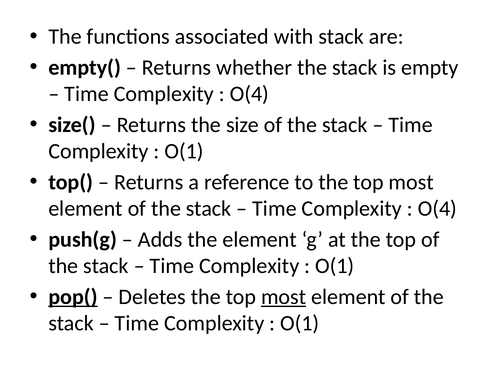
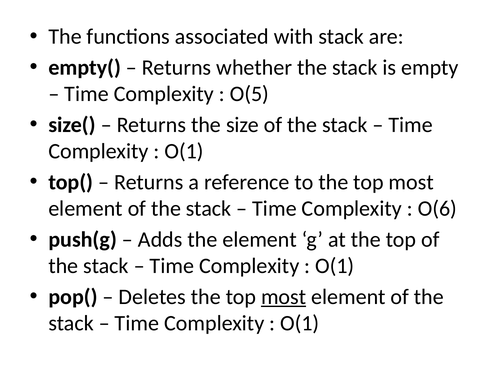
O(4: O(4 -> O(5 (249, 94)
O(4: O(4 -> O(6 (437, 209)
pop( underline: present -> none (73, 297)
